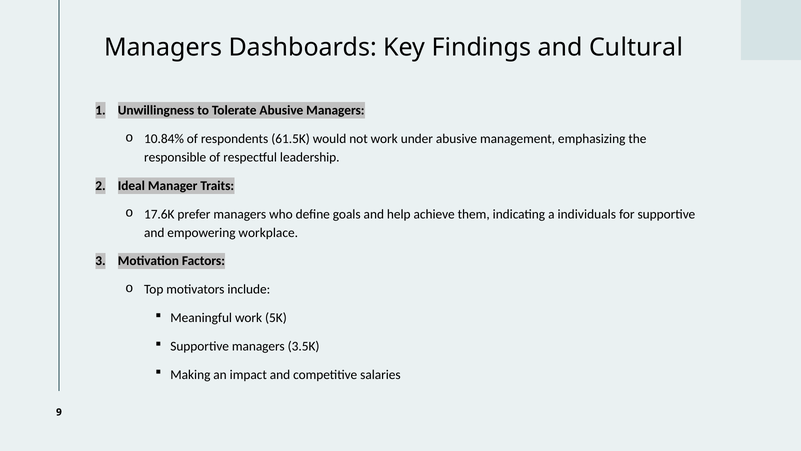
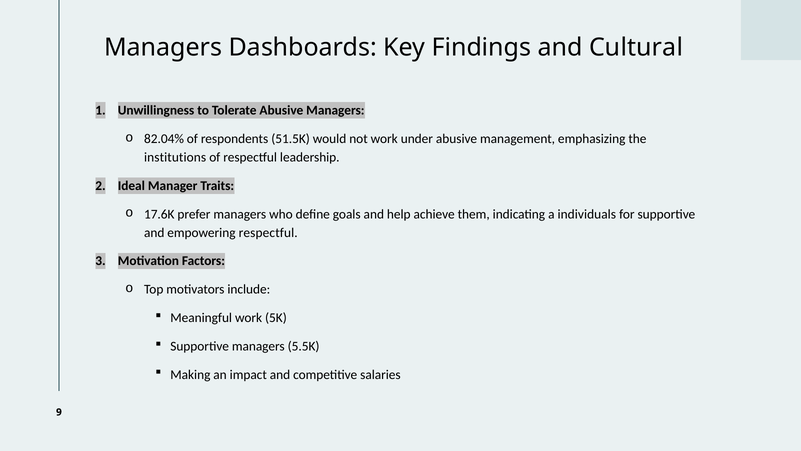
10.84%: 10.84% -> 82.04% (164, 139)
61.5K: 61.5K -> 51.5K (291, 139)
responsible: responsible -> institutions (175, 157)
empowering workplace: workplace -> respectful (268, 232)
3.5K: 3.5K -> 5.5K (304, 346)
